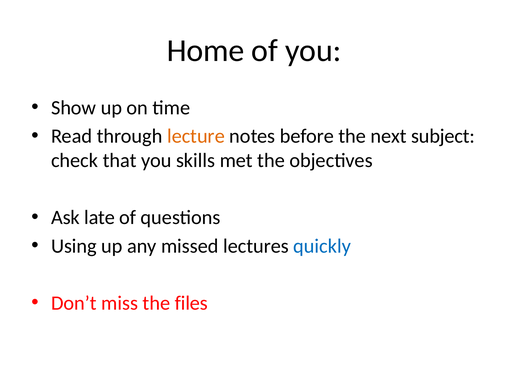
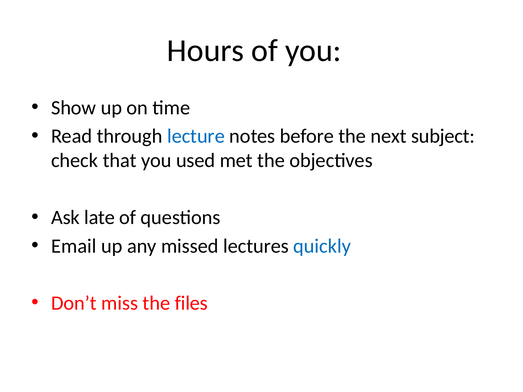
Home: Home -> Hours (205, 51)
lecture colour: orange -> blue (196, 136)
skills: skills -> used (196, 161)
Using: Using -> Email (74, 246)
